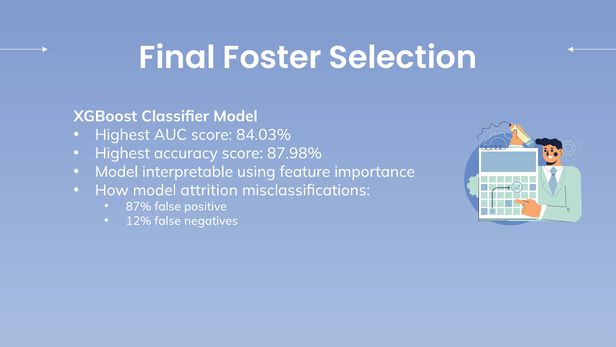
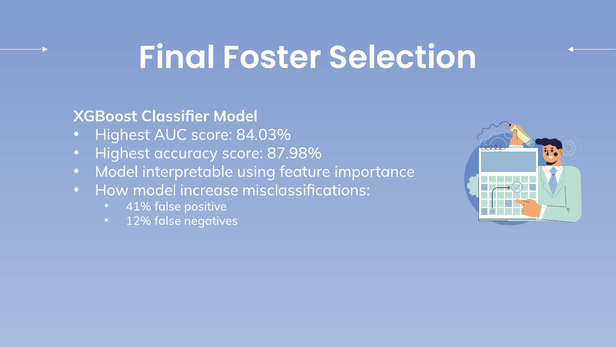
attrition: attrition -> increase (209, 190)
87%: 87% -> 41% (139, 206)
